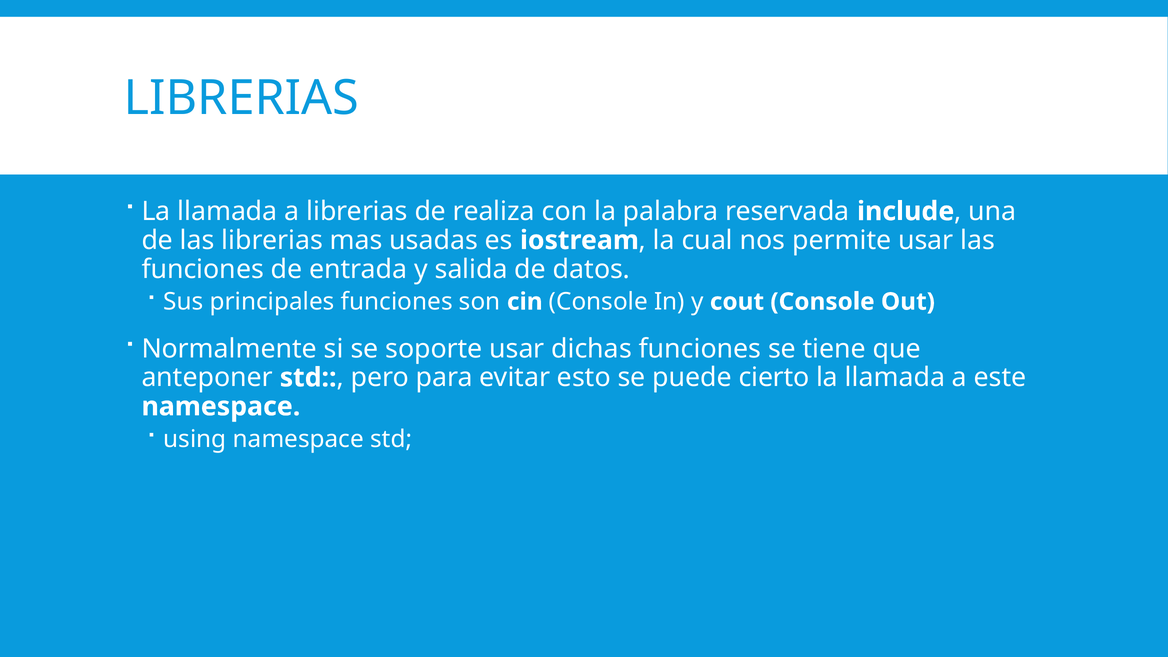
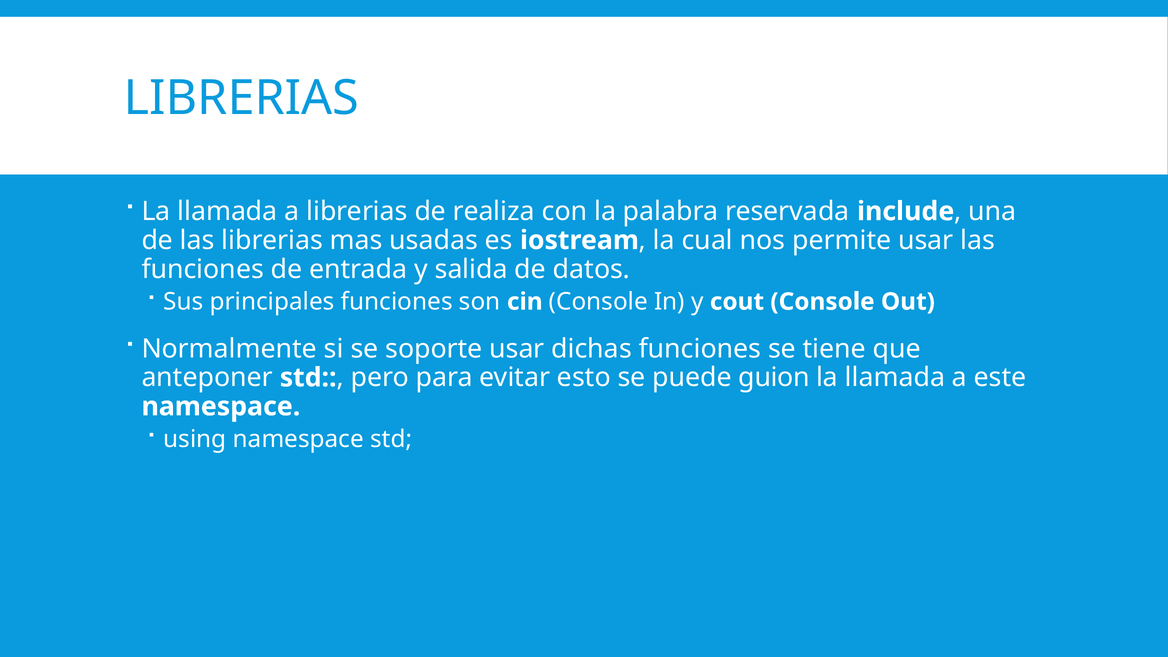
cierto: cierto -> guion (774, 378)
